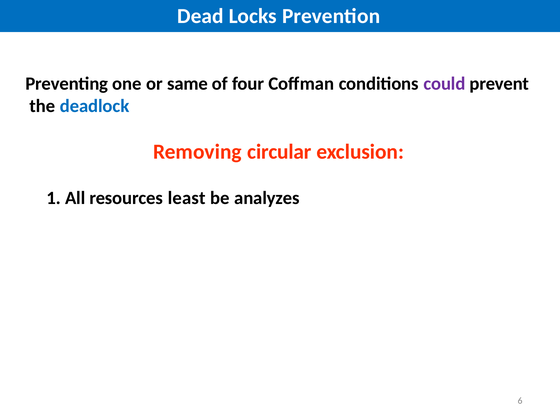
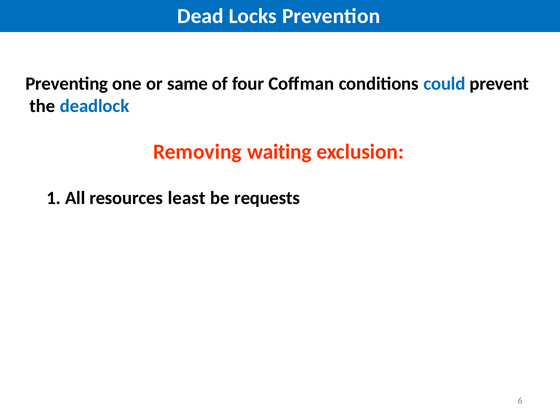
could colour: purple -> blue (444, 84)
circular: circular -> waiting (279, 152)
analyzes: analyzes -> requests (267, 198)
